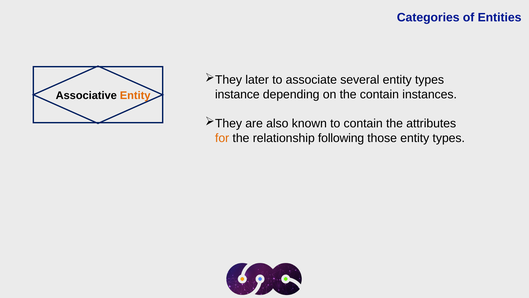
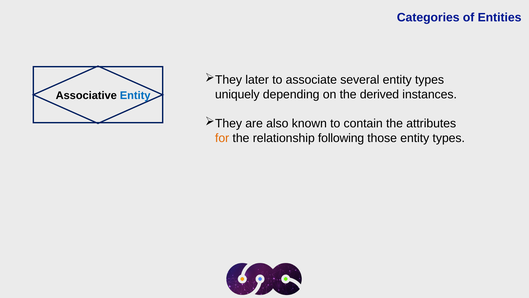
instance: instance -> uniquely (237, 94)
the contain: contain -> derived (379, 94)
Entity colour: orange -> blue (135, 95)
